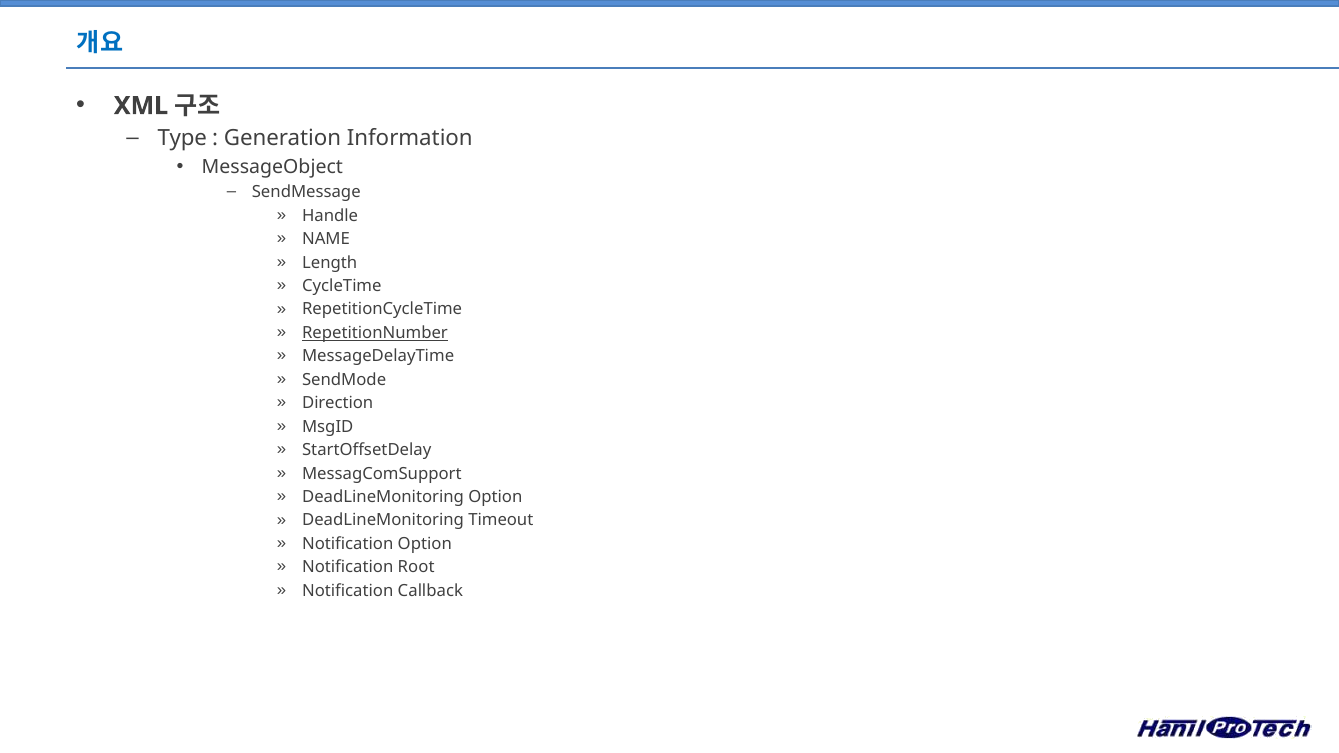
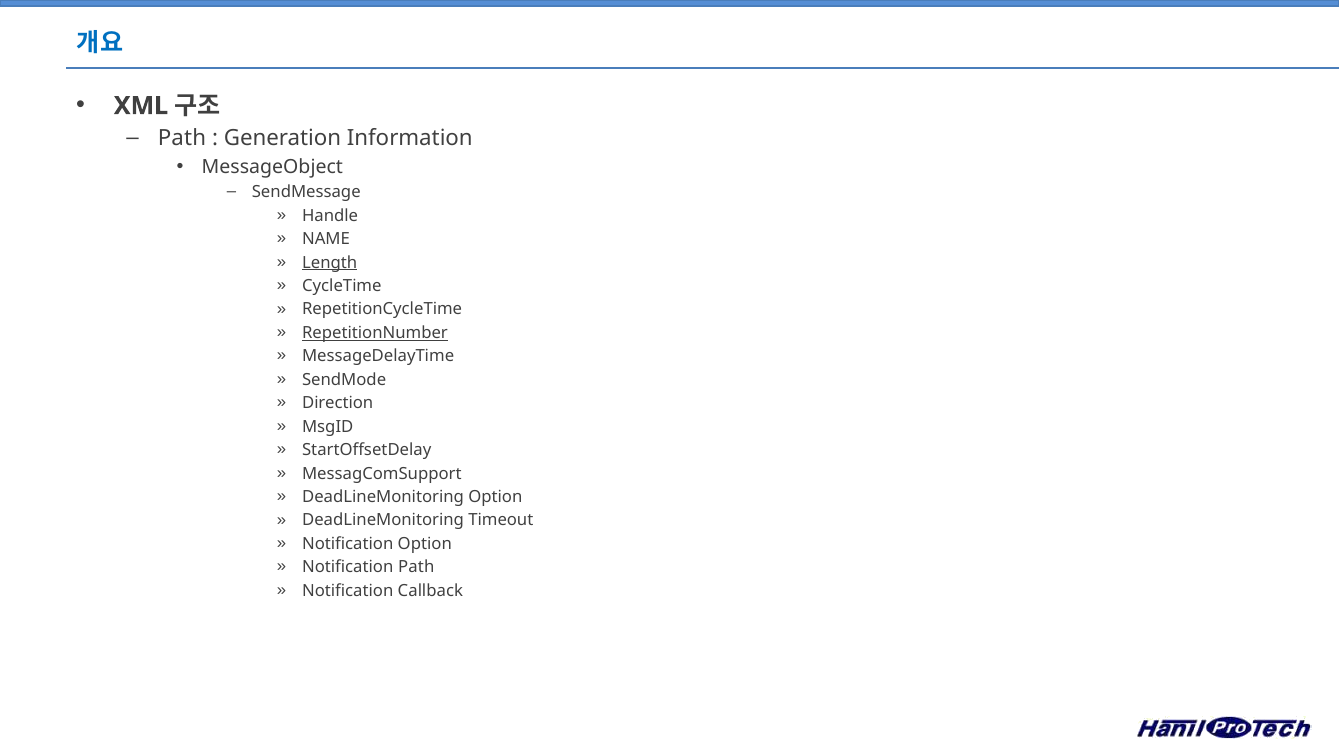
Type: Type -> Path (182, 139)
Length underline: none -> present (330, 263)
Notification Root: Root -> Path (416, 567)
